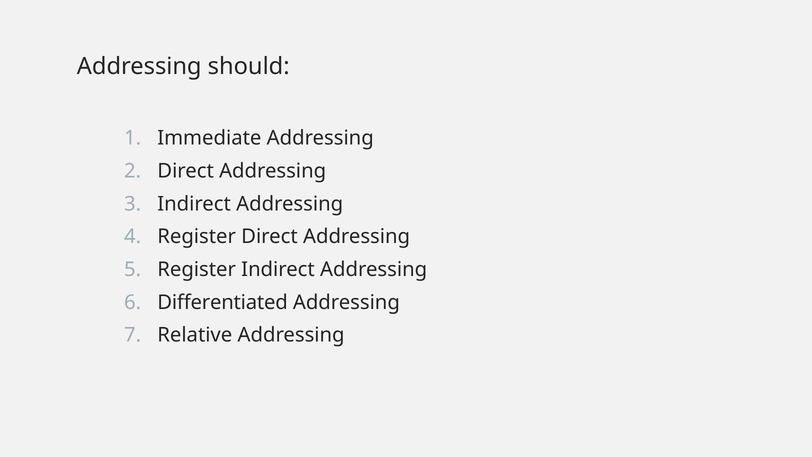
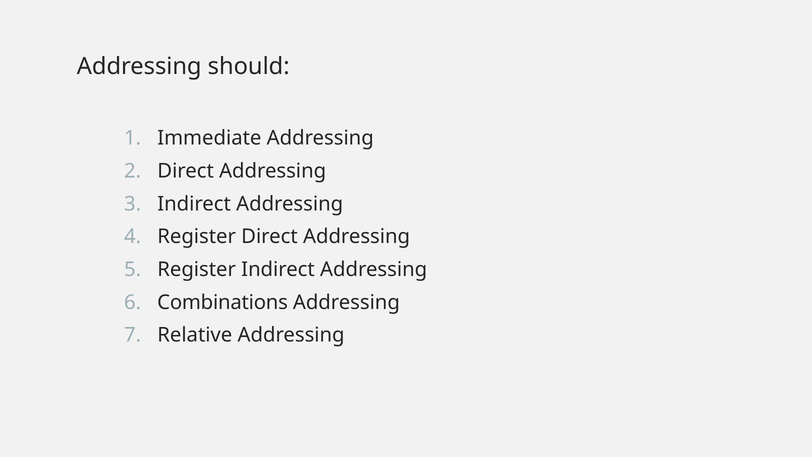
Differentiated: Differentiated -> Combinations (223, 302)
